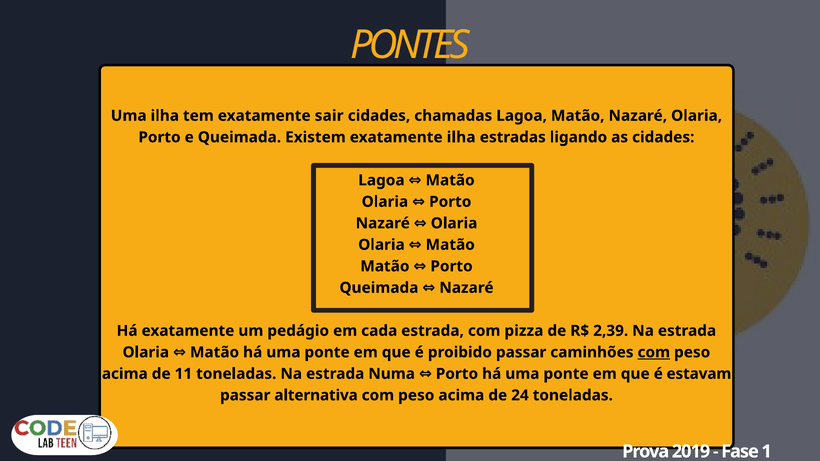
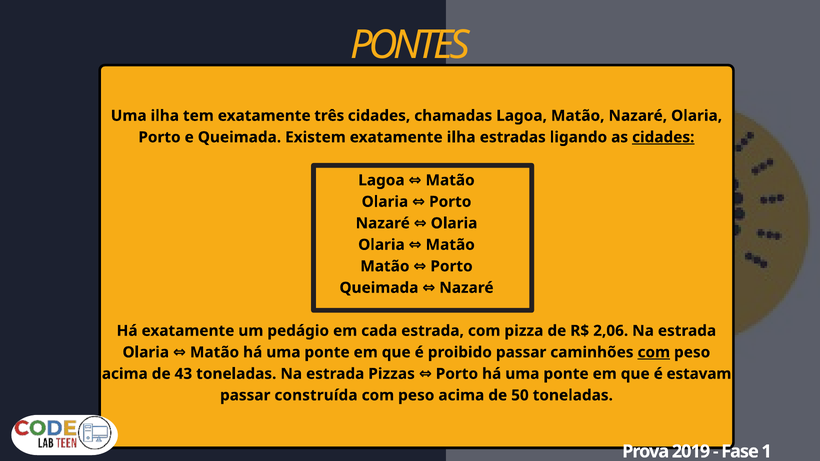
sair: sair -> três (329, 116)
cidades underline: none -> present (663, 137)
2,39: 2,39 -> 2,06 (611, 331)
11: 11 -> 43 (183, 374)
Numa: Numa -> Pizzas (392, 374)
alternativa: alternativa -> construída (316, 396)
24: 24 -> 50 (520, 396)
